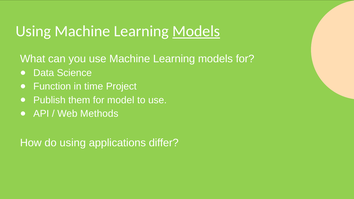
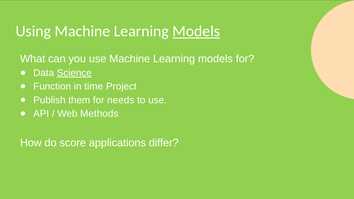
Science underline: none -> present (74, 73)
model: model -> needs (121, 100)
do using: using -> score (73, 143)
